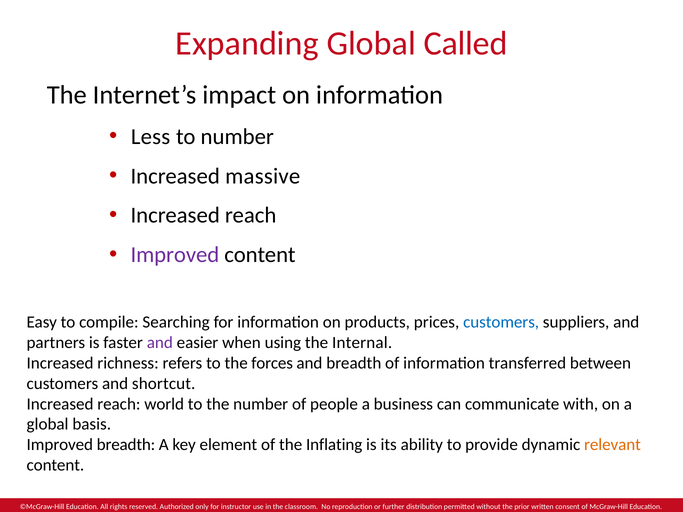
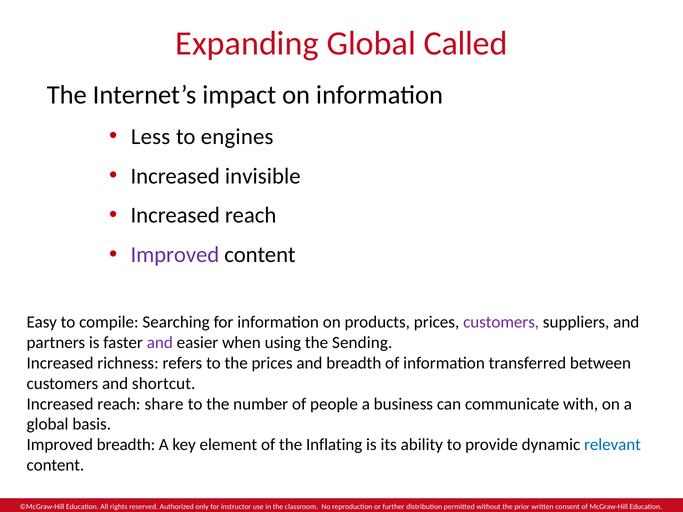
to number: number -> engines (237, 137)
massive: massive -> invisible (263, 176)
customers colour: blue -> purple (501, 322)
Internal: Internal -> Sending (362, 343)
the forces: forces -> prices (272, 363)
world: world -> share (164, 404)
relevant colour: orange -> blue (612, 445)
